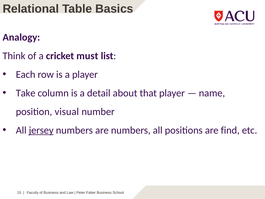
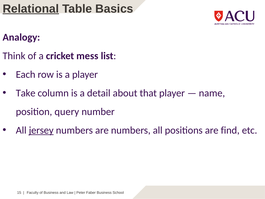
Relational underline: none -> present (31, 9)
must: must -> mess (87, 56)
visual: visual -> query (67, 112)
